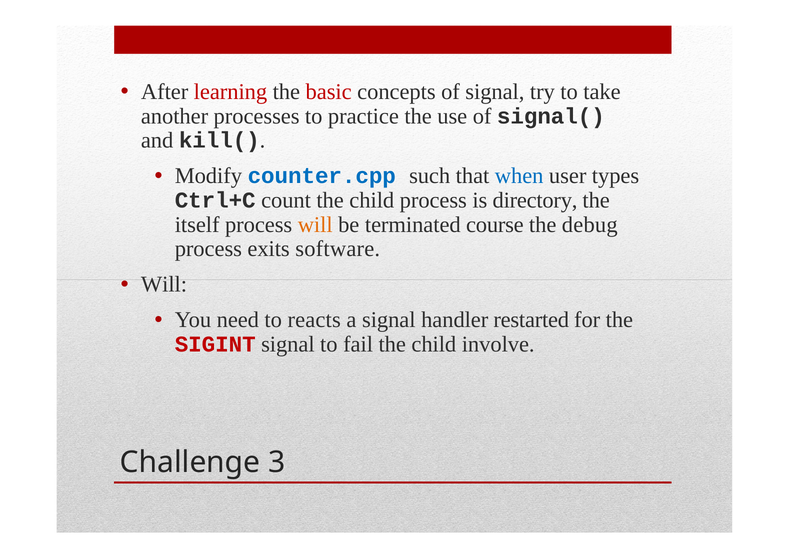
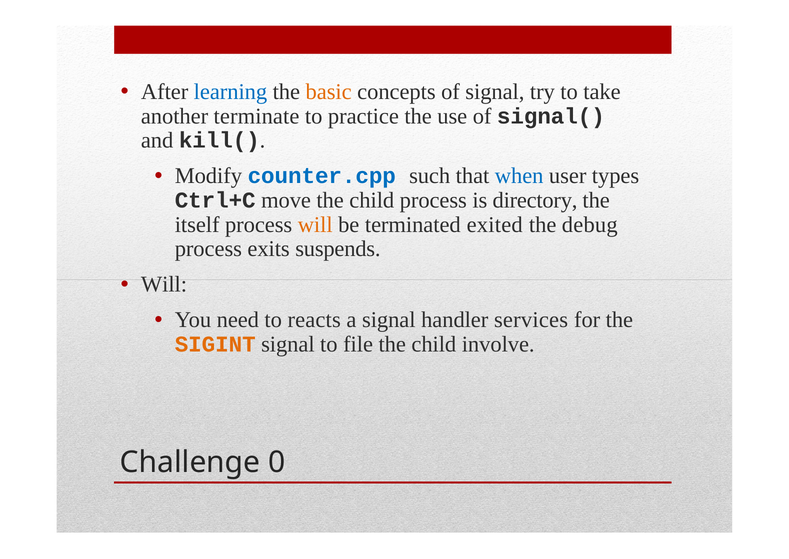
learning colour: red -> blue (230, 92)
basic colour: red -> orange (329, 92)
processes: processes -> terminate (257, 116)
count: count -> move (286, 200)
course: course -> exited (495, 225)
software: software -> suspends (338, 249)
restarted: restarted -> services (531, 320)
SIGINT colour: red -> orange (215, 344)
fail: fail -> file (358, 344)
3: 3 -> 0 (277, 462)
